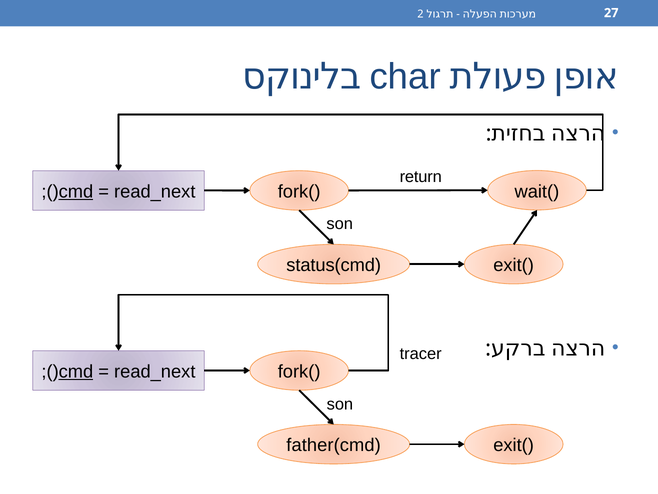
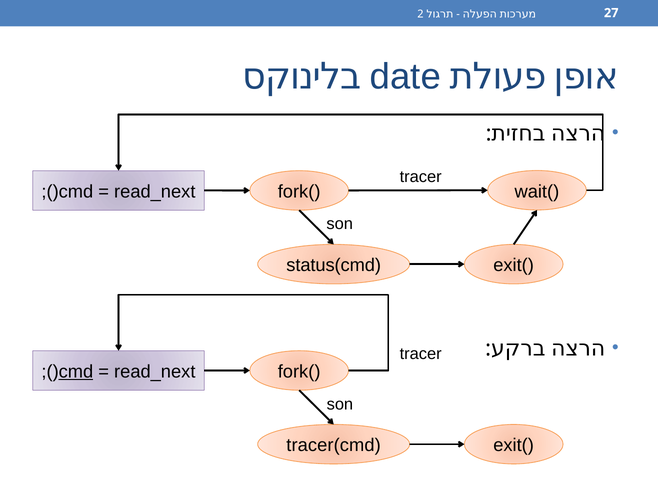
char: char -> date (405, 77)
return: return -> tracer (421, 176)
cmd underline: present -> none (76, 191)
father(cmd: father(cmd -> tracer(cmd (334, 445)
